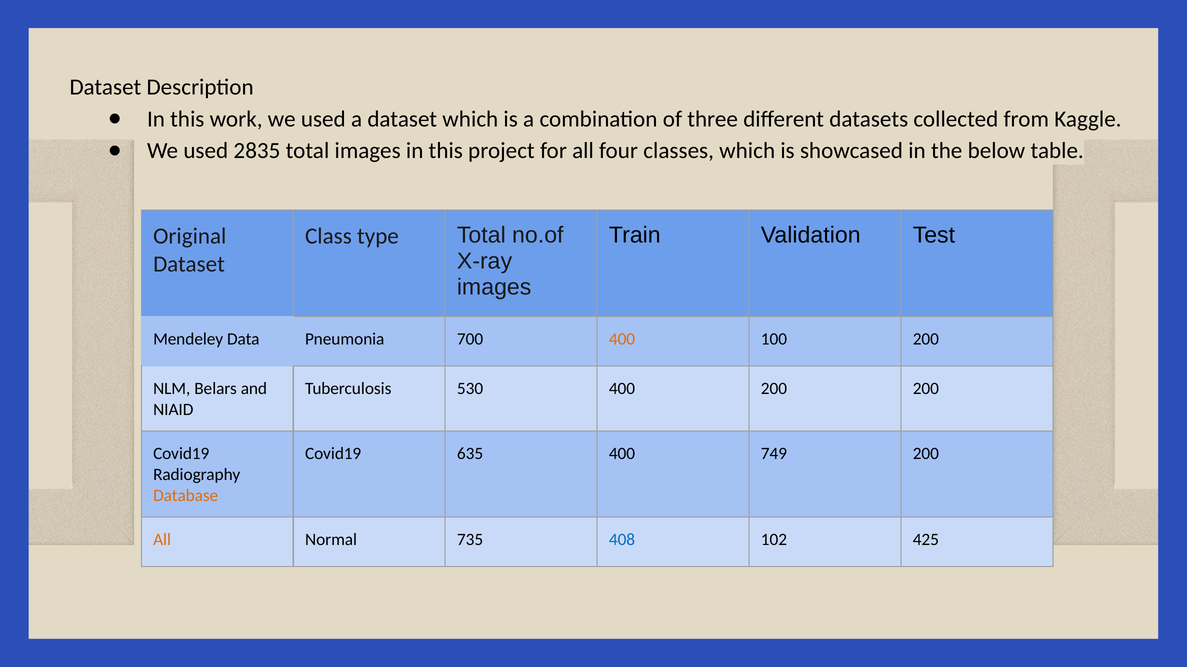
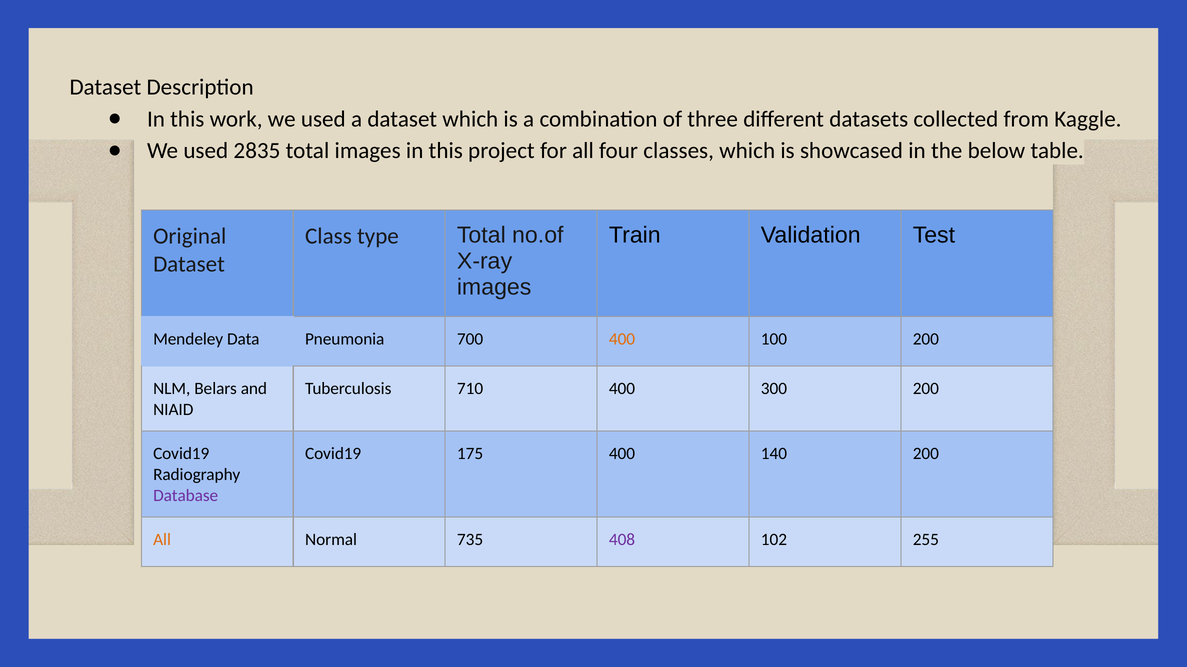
530: 530 -> 710 (470, 389)
400 200: 200 -> 300 (774, 389)
635: 635 -> 175 (470, 454)
749: 749 -> 140 (774, 454)
Database colour: orange -> purple (186, 496)
408 colour: blue -> purple (622, 540)
425: 425 -> 255 (926, 540)
